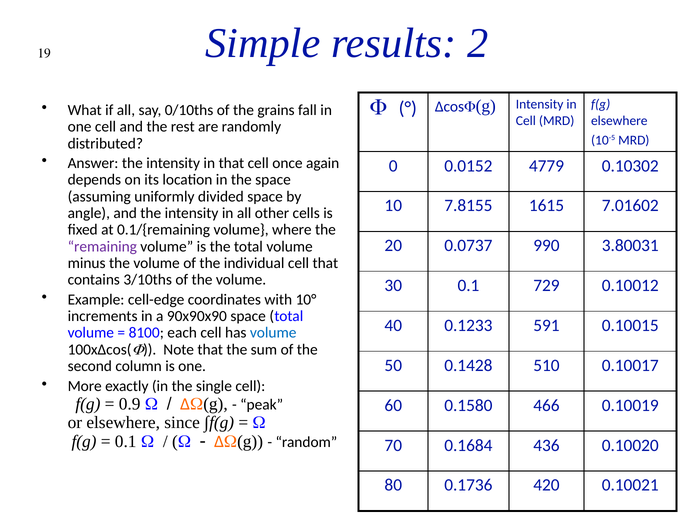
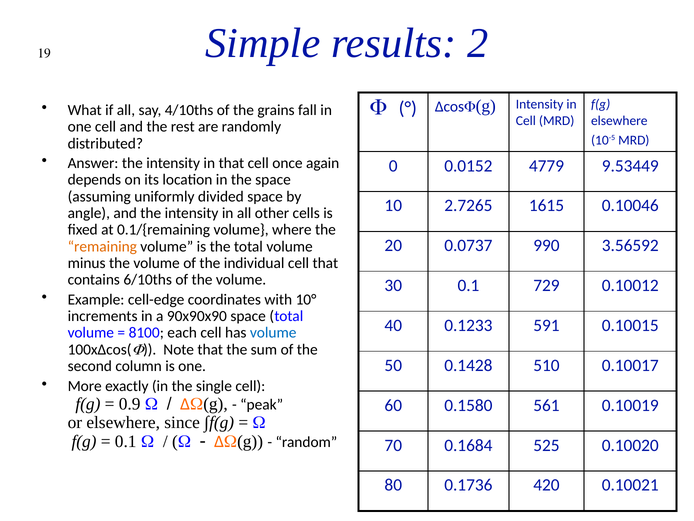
0/10ths: 0/10ths -> 4/10ths (189, 110)
0.10302: 0.10302 -> 9.53449 (630, 166)
7.8155: 7.8155 -> 2.7265 (468, 206)
7.01602: 7.01602 -> 0.10046 (630, 206)
3.80031: 3.80031 -> 3.56592 (630, 246)
remaining colour: purple -> orange (102, 246)
3/10ths: 3/10ths -> 6/10ths (148, 279)
466: 466 -> 561 (546, 405)
436: 436 -> 525 (546, 445)
